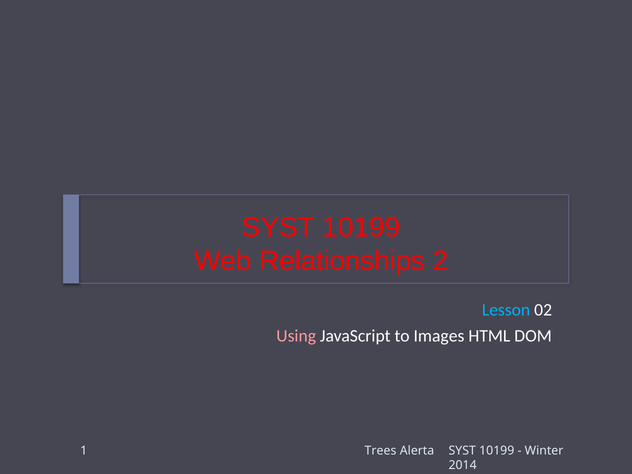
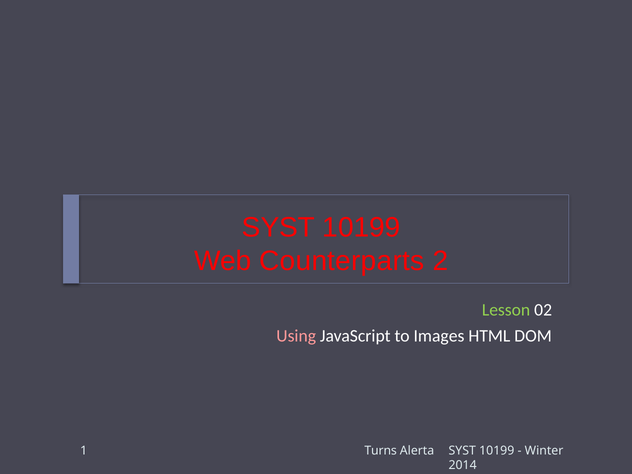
Relationships: Relationships -> Counterparts (342, 261)
Lesson colour: light blue -> light green (506, 310)
Trees: Trees -> Turns (381, 451)
